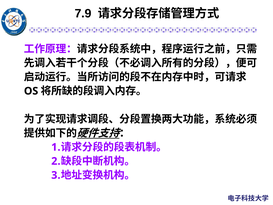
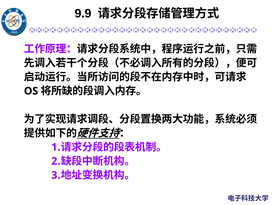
7.9: 7.9 -> 9.9 (83, 13)
